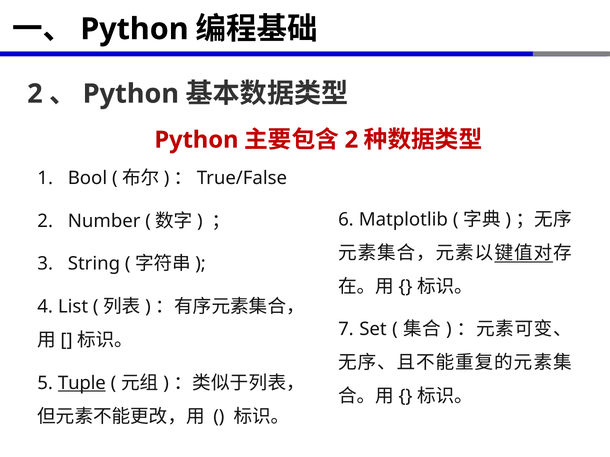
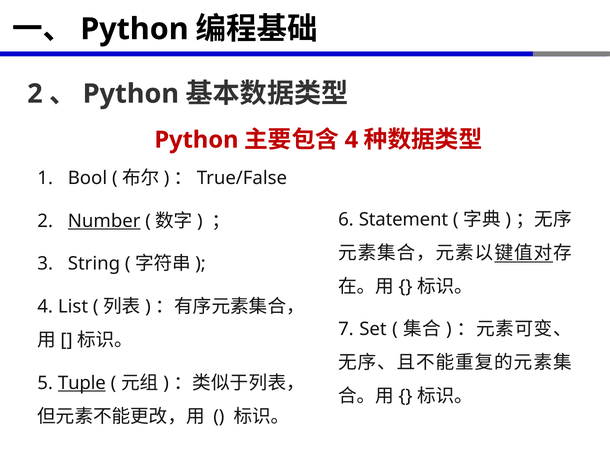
2: 2 -> 4 (351, 140)
Matplotlib: Matplotlib -> Statement (403, 220)
Number underline: none -> present (104, 221)
